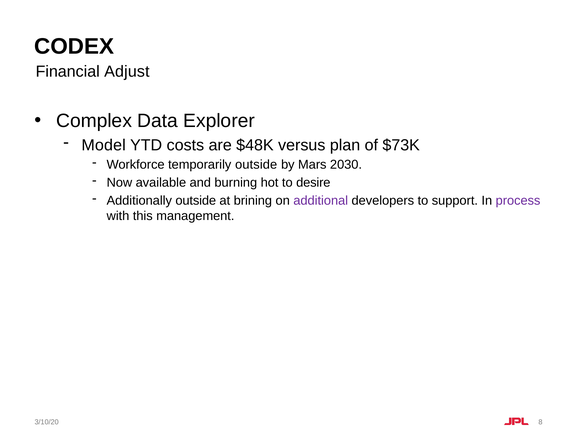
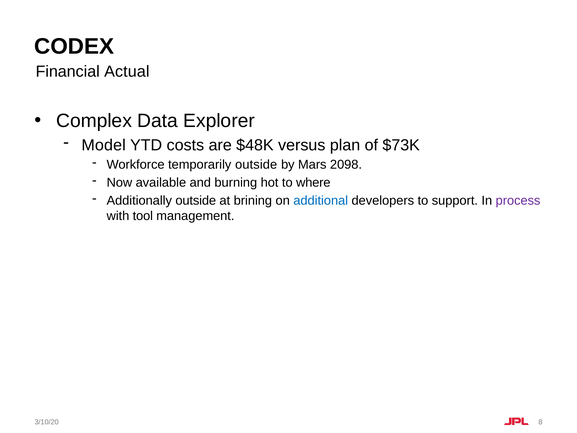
Adjust: Adjust -> Actual (127, 71)
2030: 2030 -> 2098 (346, 165)
desire: desire -> where (313, 183)
additional colour: purple -> blue (321, 201)
this: this -> tool (143, 216)
